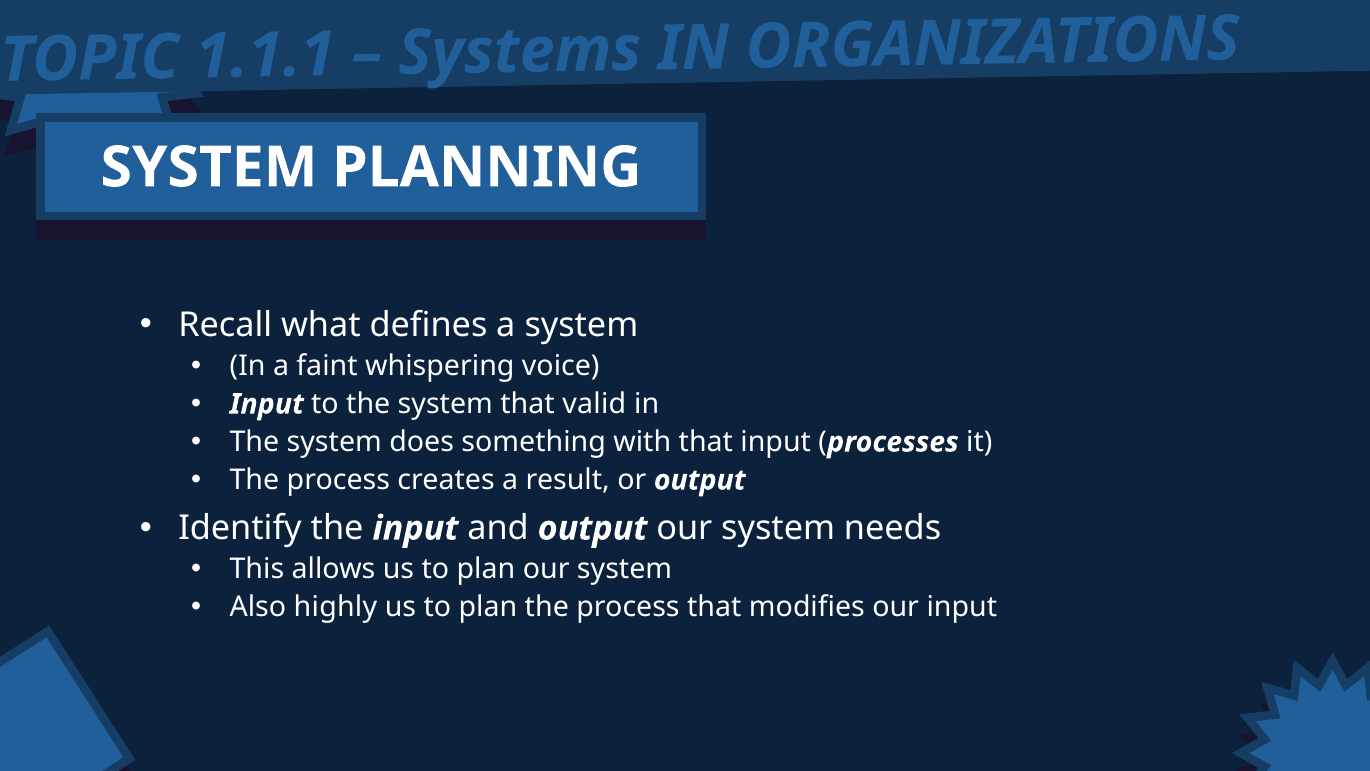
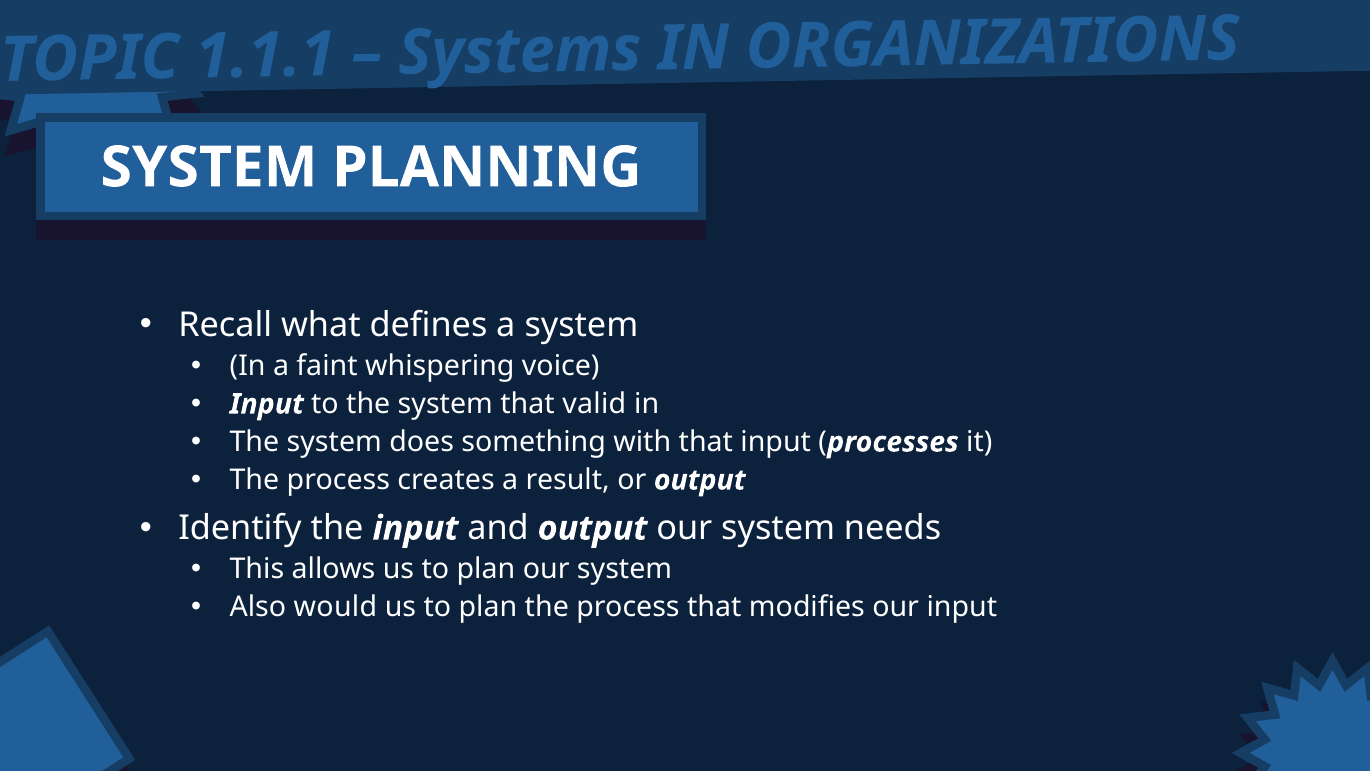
highly: highly -> would (335, 607)
